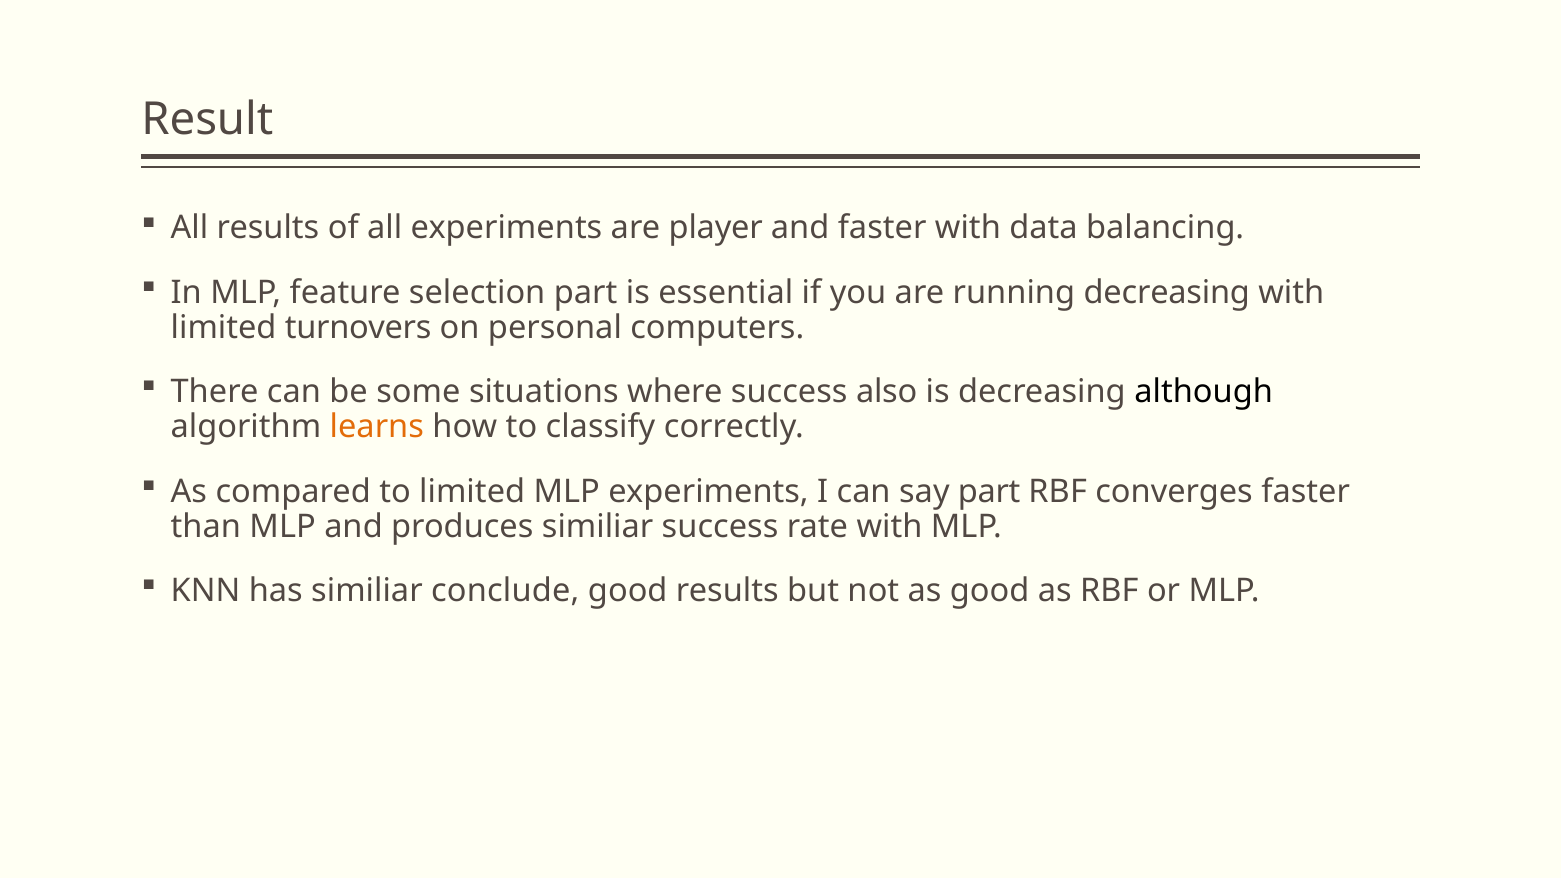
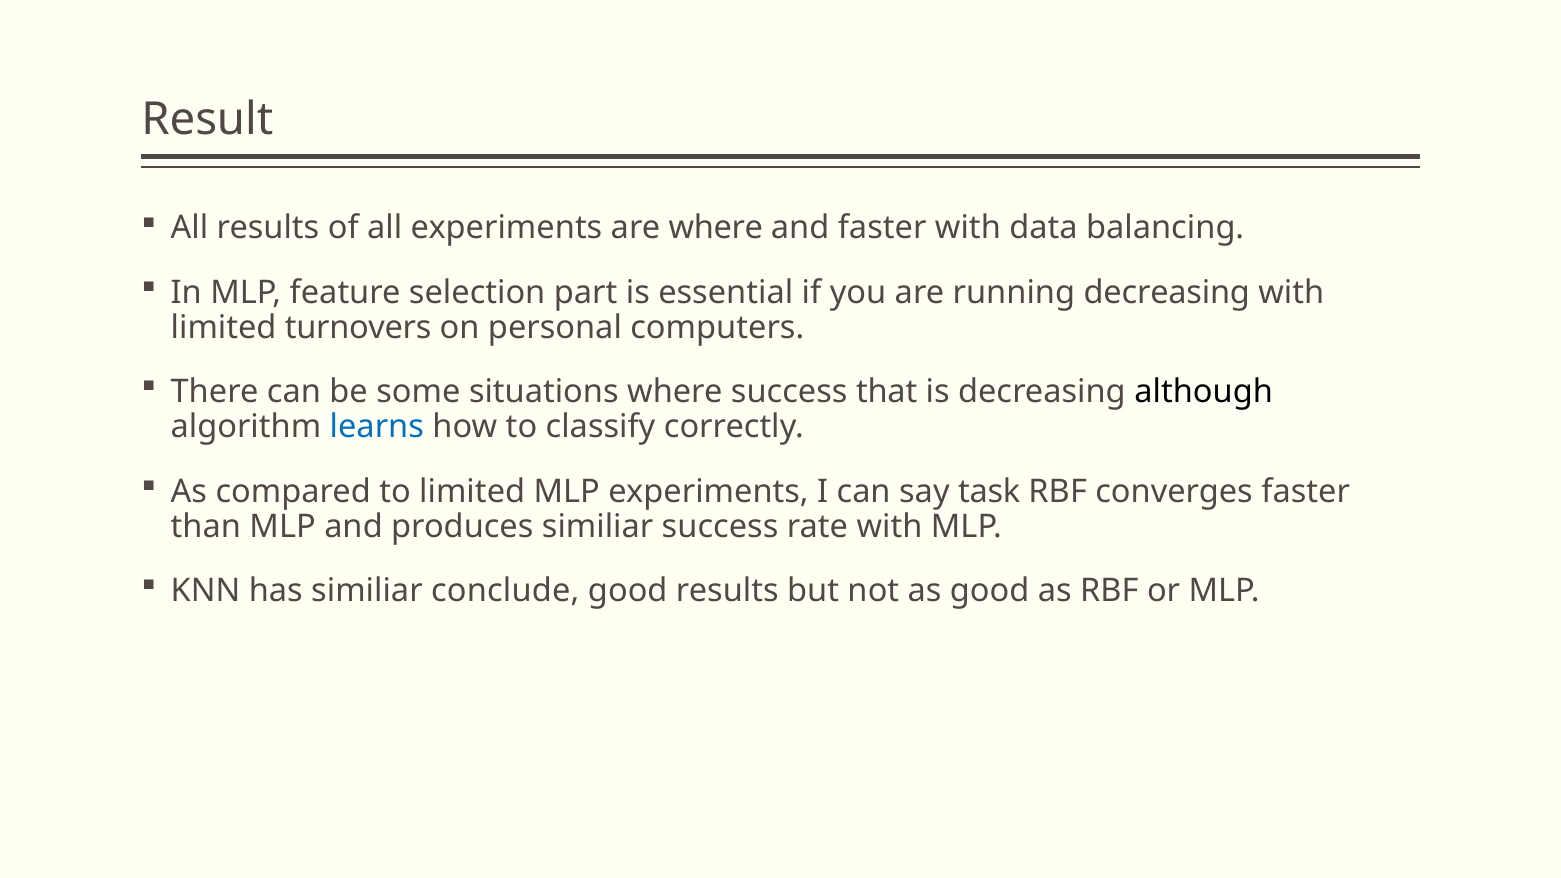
are player: player -> where (716, 228)
also: also -> that (887, 392)
learns colour: orange -> blue (377, 427)
say part: part -> task (989, 492)
